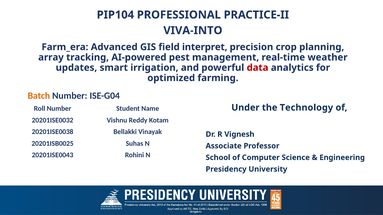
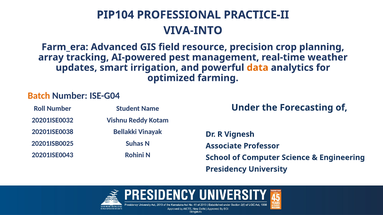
interpret: interpret -> resource (205, 47)
data colour: red -> orange (258, 68)
Technology: Technology -> Forecasting (306, 108)
